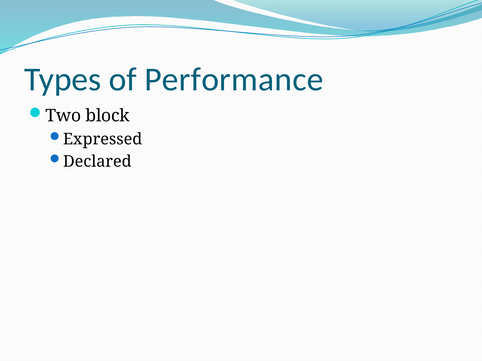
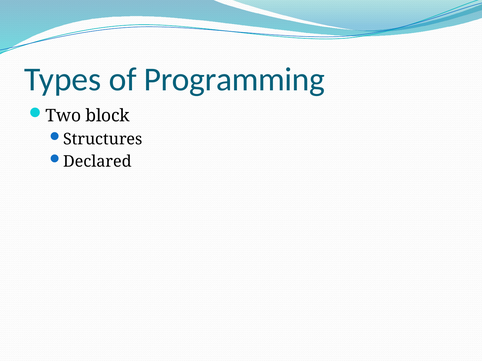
Performance: Performance -> Programming (234, 80)
Expressed: Expressed -> Structures (103, 139)
